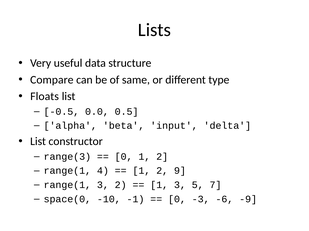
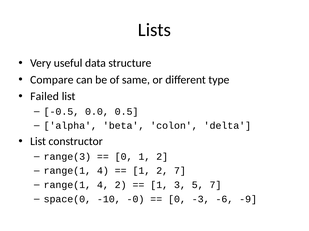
Floats: Floats -> Failed (45, 97)
input: input -> colon (174, 126)
2 9: 9 -> 7 (180, 171)
3: 3 -> 4 (103, 186)
-1: -1 -> -0 (136, 200)
